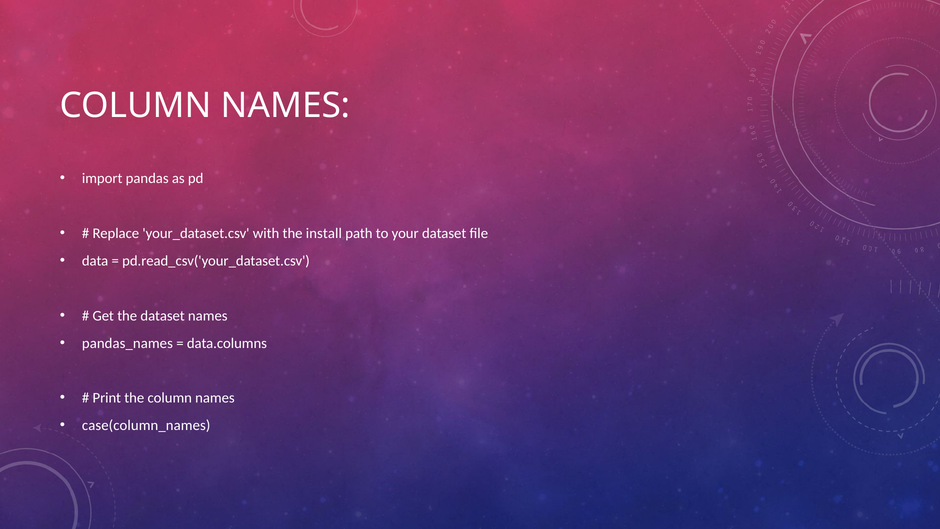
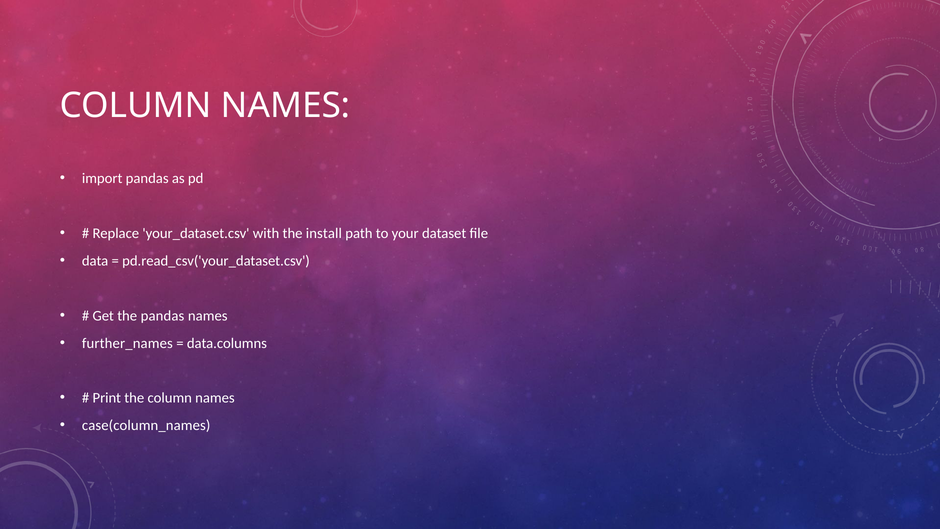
the dataset: dataset -> pandas (163, 316)
pandas_names: pandas_names -> further_names (127, 343)
